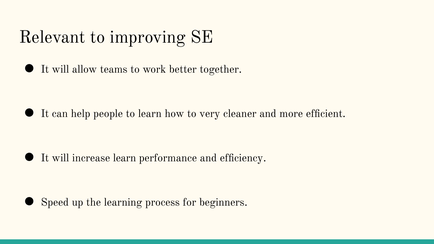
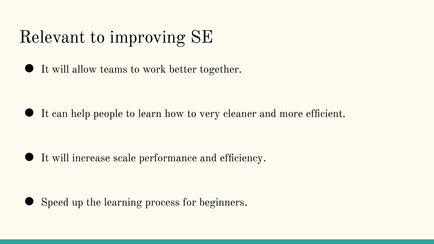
increase learn: learn -> scale (125, 158)
